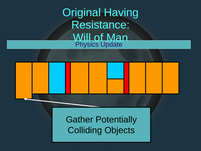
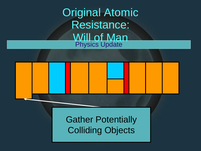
Having: Having -> Atomic (121, 13)
